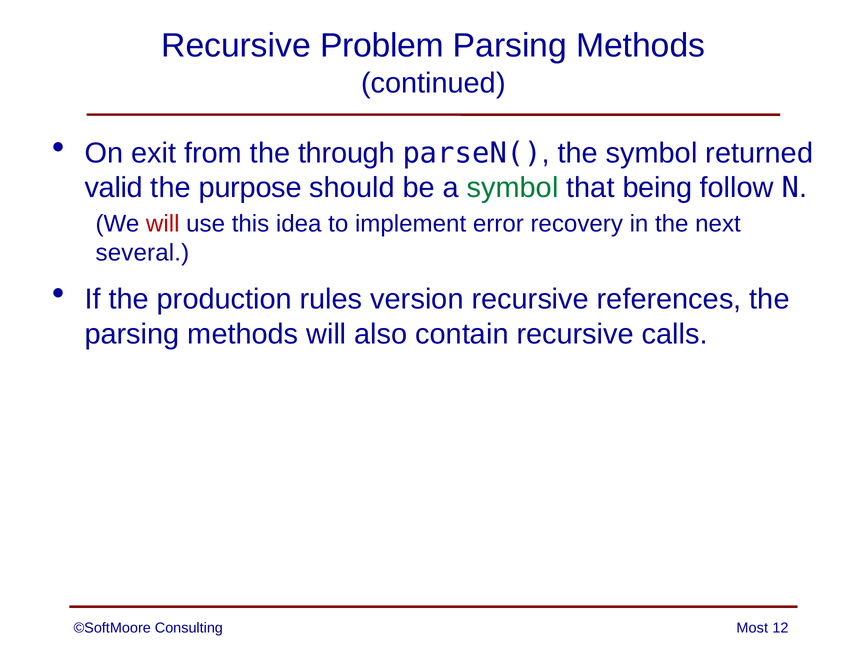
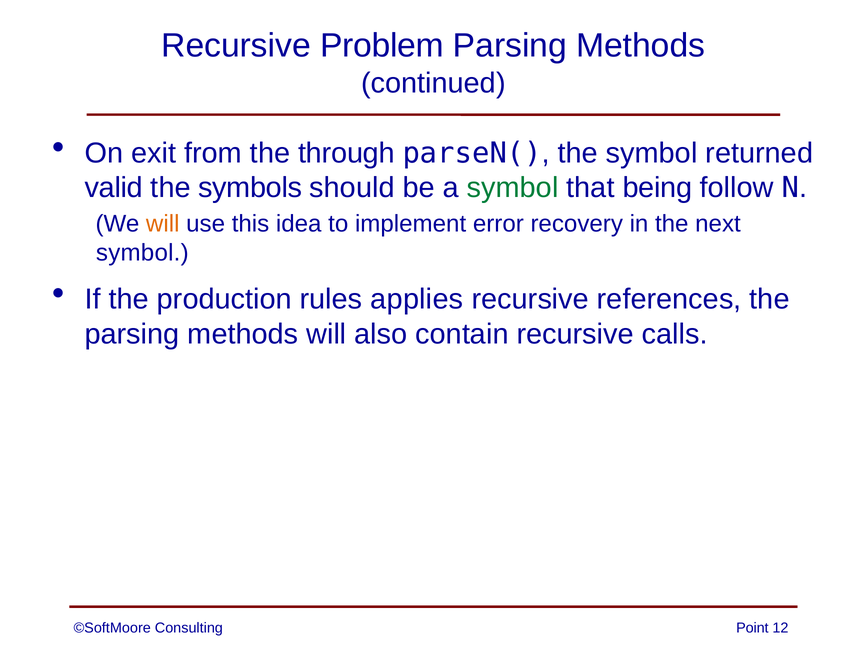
purpose: purpose -> symbols (250, 188)
will colour: red -> orange (163, 224)
several: several -> symbol (142, 253)
version: version -> applies (417, 299)
Most: Most -> Point (752, 628)
